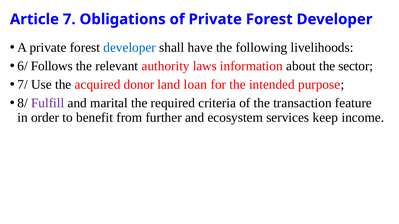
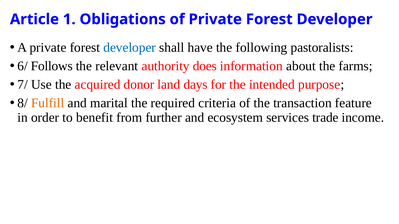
7: 7 -> 1 (69, 19)
livelihoods: livelihoods -> pastoralists (322, 48)
laws: laws -> does (205, 66)
sector: sector -> farms (356, 66)
loan: loan -> days (195, 85)
Fulfill colour: purple -> orange (48, 103)
keep: keep -> trade (325, 118)
